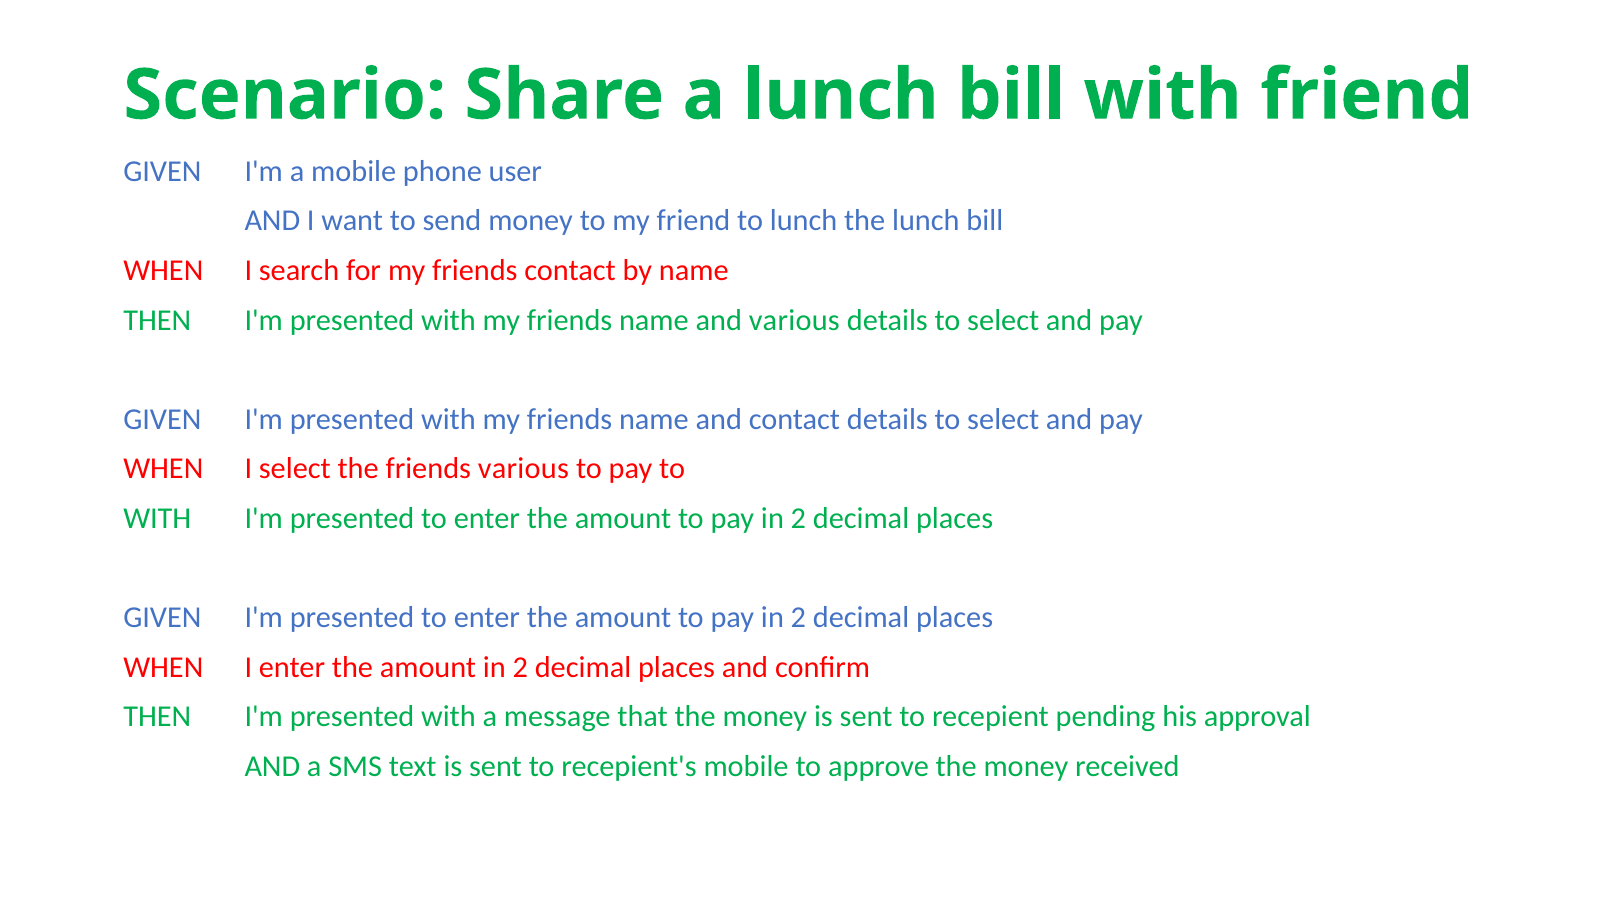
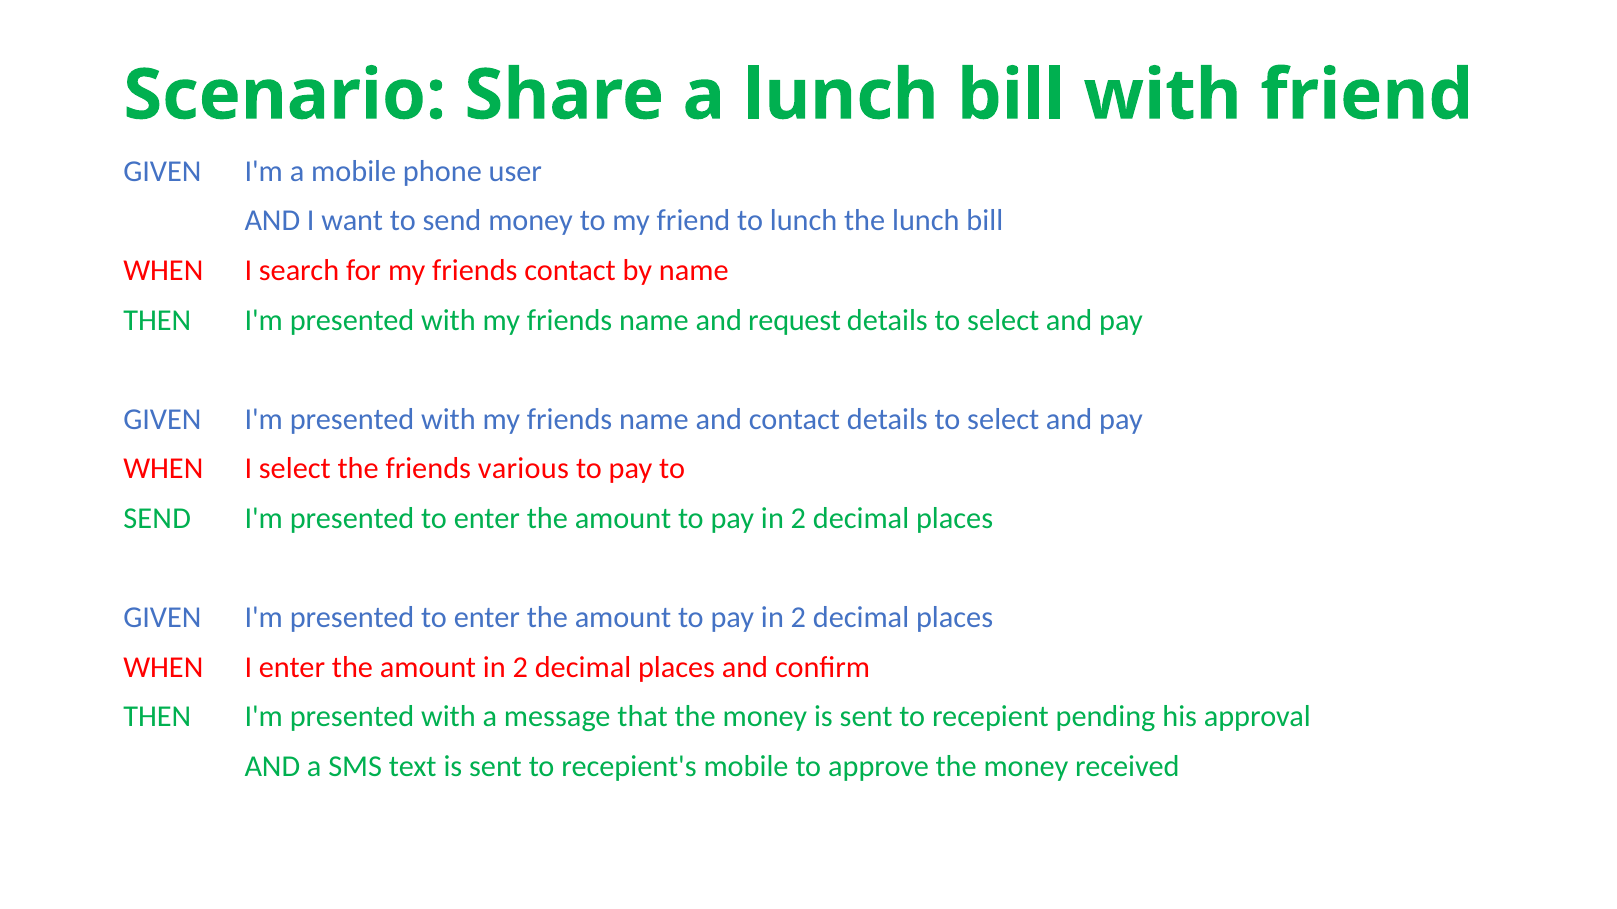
and various: various -> request (795, 320)
WITH: WITH -> SEND (157, 519)
